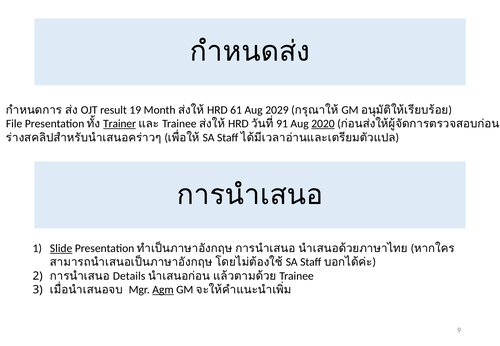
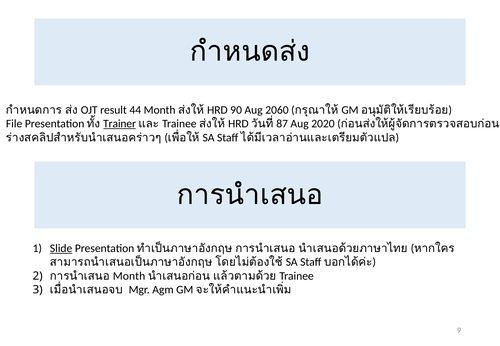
19: 19 -> 44 (135, 110)
61: 61 -> 90 (236, 110)
2029: 2029 -> 2060 (277, 110)
91: 91 -> 87 (282, 124)
2020 underline: present -> none (323, 124)
Details: Details -> Month (129, 276)
Agm underline: present -> none (163, 290)
